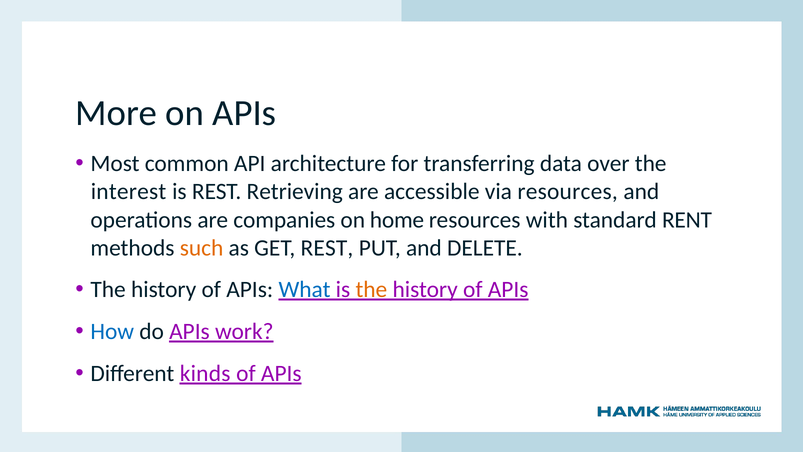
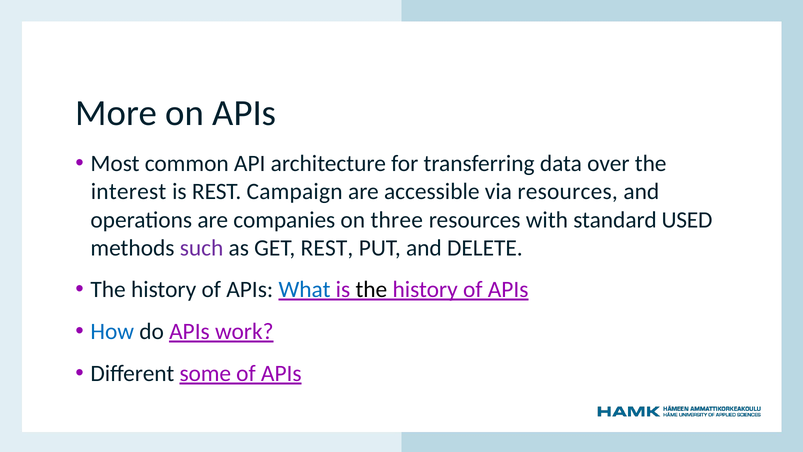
Retrieving: Retrieving -> Campaign (295, 192)
home: home -> three (397, 220)
RENT: RENT -> USED (687, 220)
such colour: orange -> purple (202, 248)
the colour: orange -> black (371, 289)
kinds: kinds -> some (205, 373)
